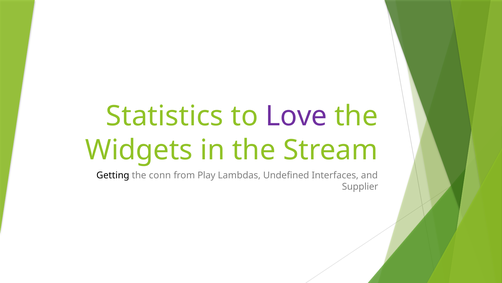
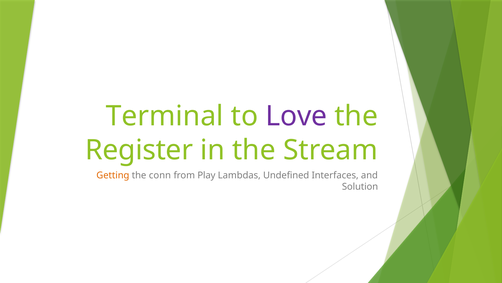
Statistics: Statistics -> Terminal (165, 116)
Widgets: Widgets -> Register (139, 150)
Getting colour: black -> orange (113, 175)
Supplier: Supplier -> Solution (360, 186)
